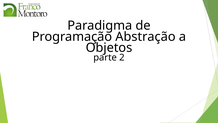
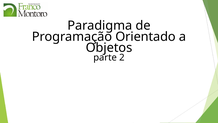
Abstração: Abstração -> Orientado (146, 37)
